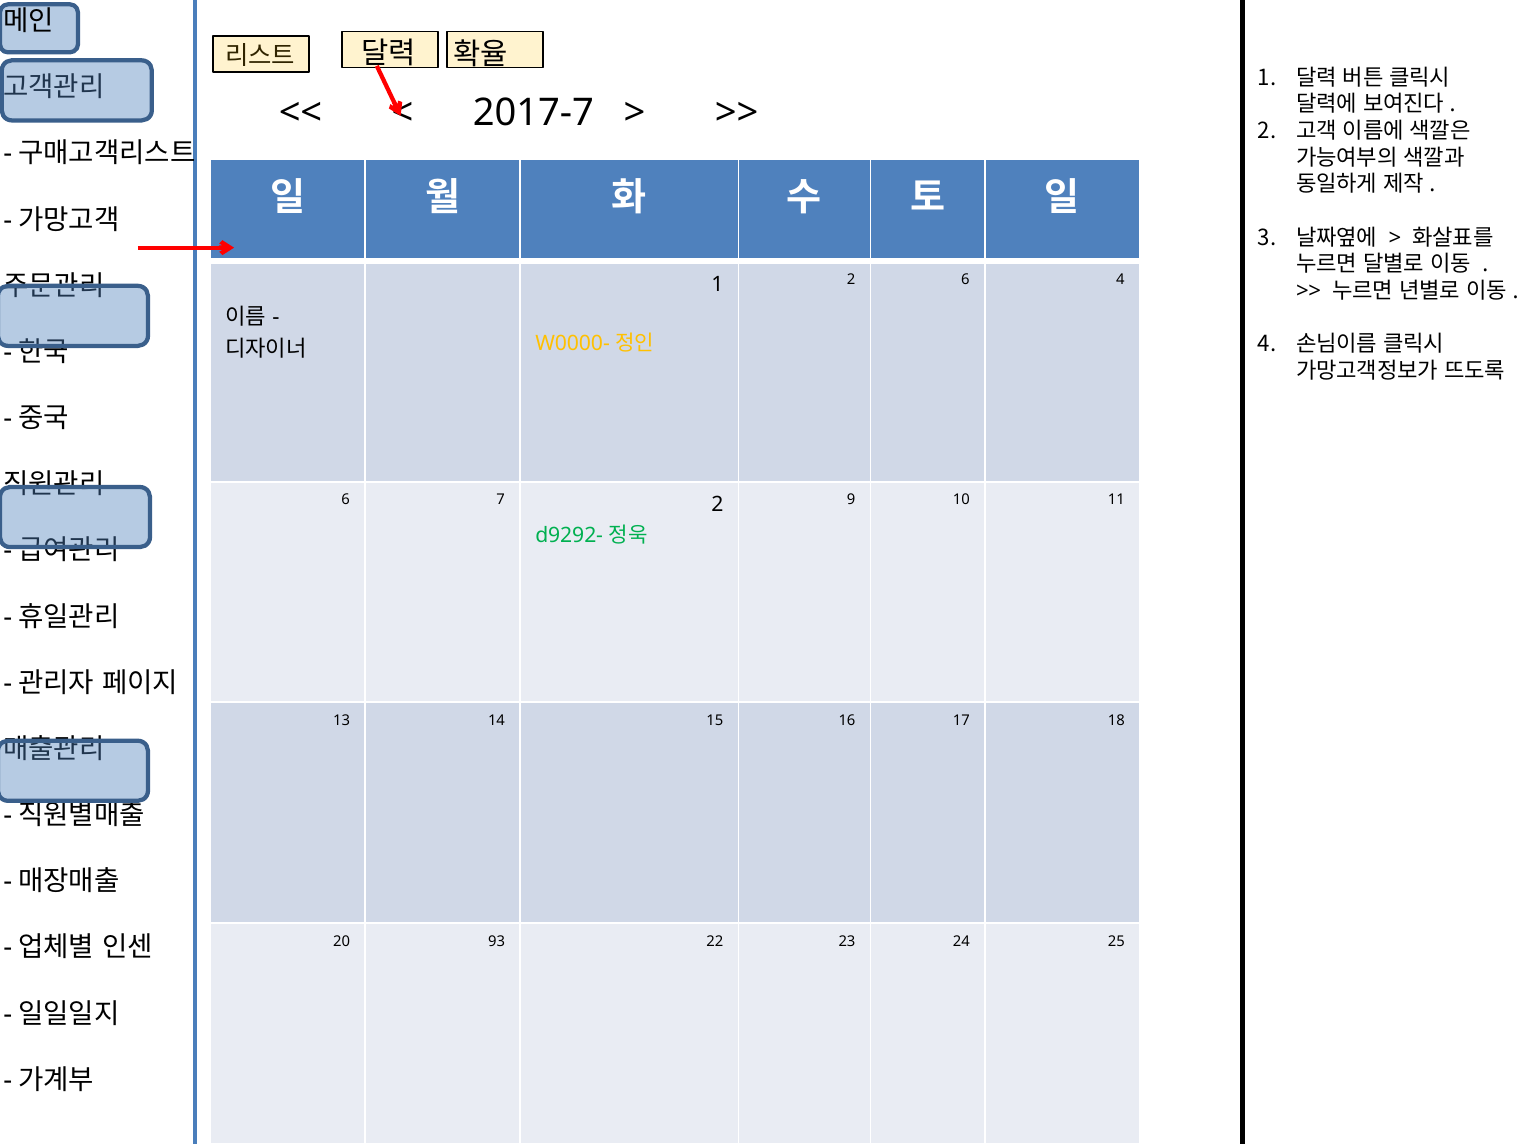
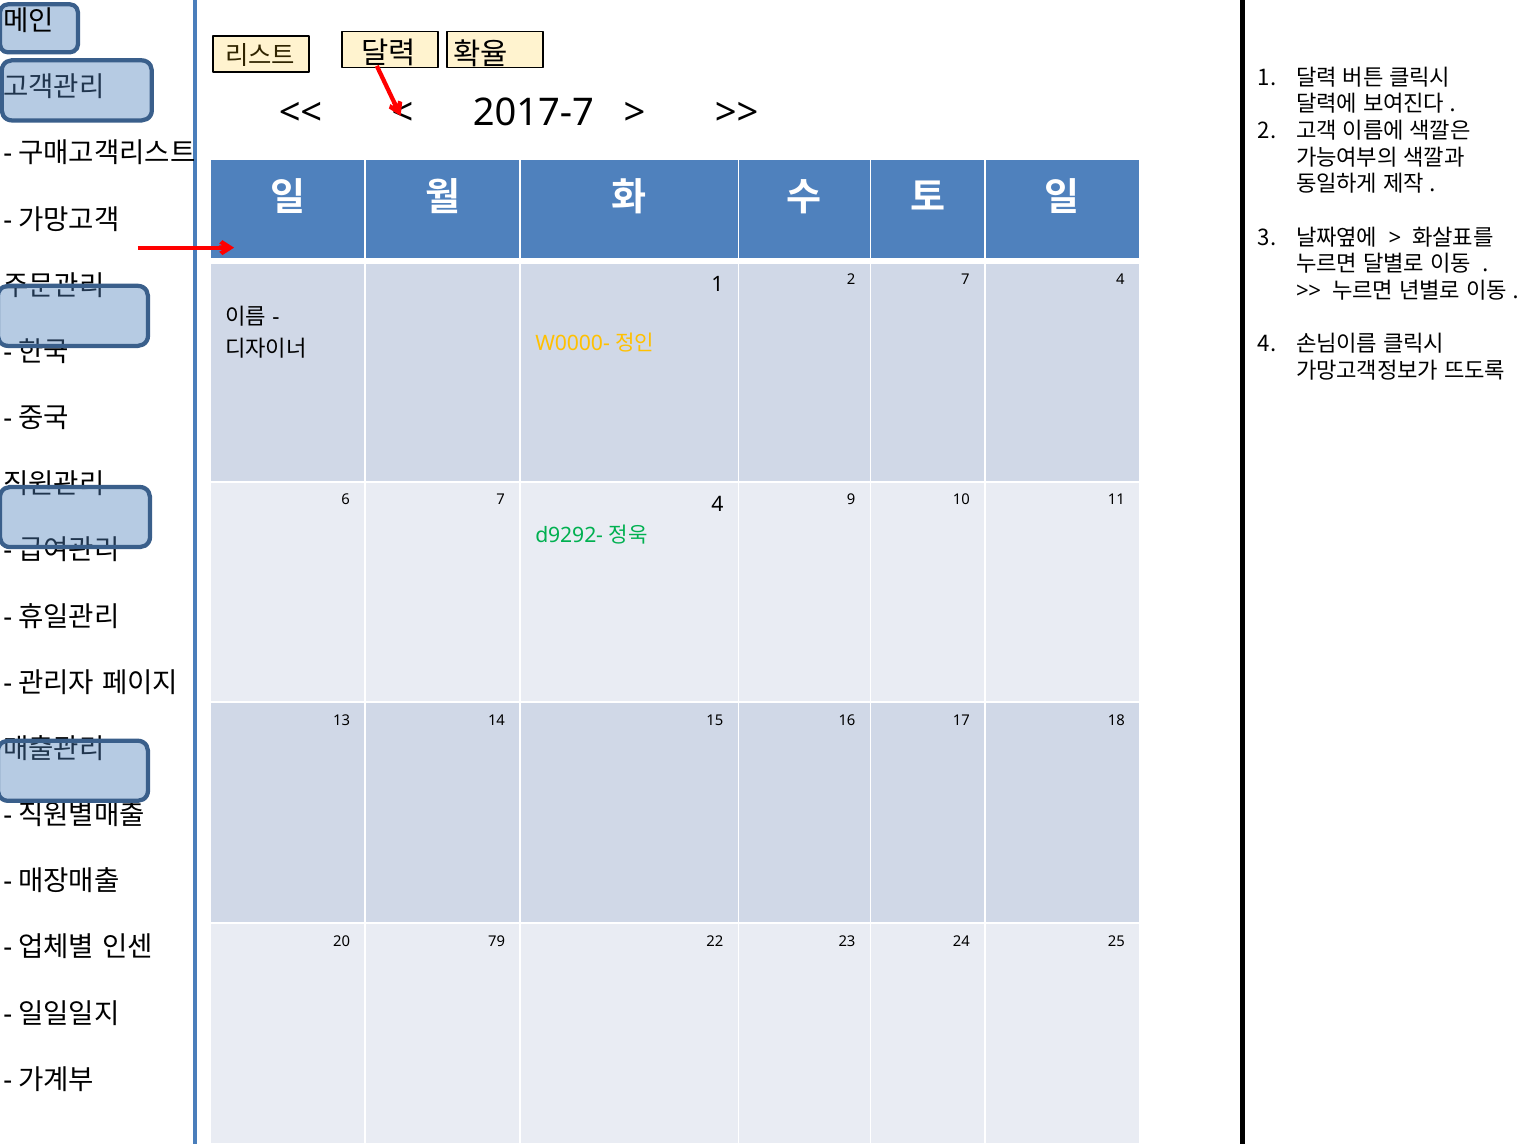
2 6: 6 -> 7 (965, 279)
6 7 2: 2 -> 4 (717, 505)
93: 93 -> 79 (497, 941)
